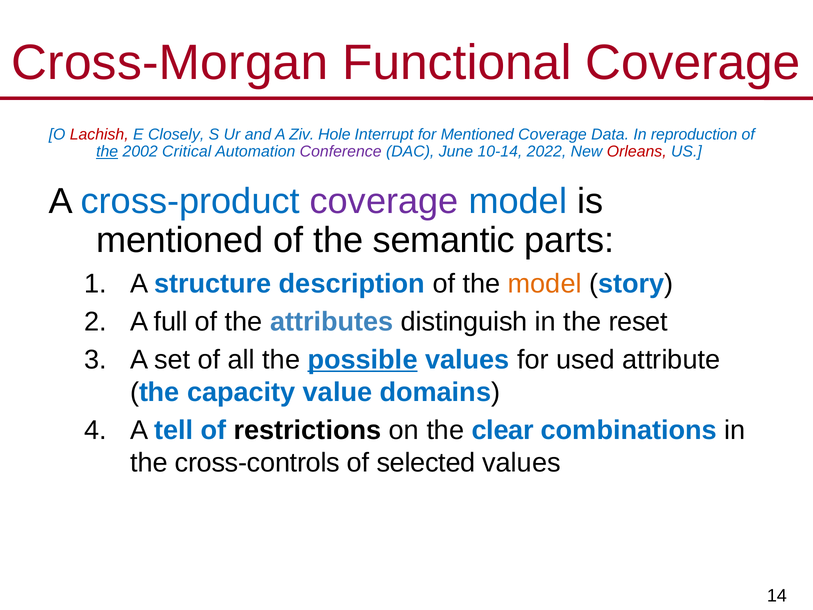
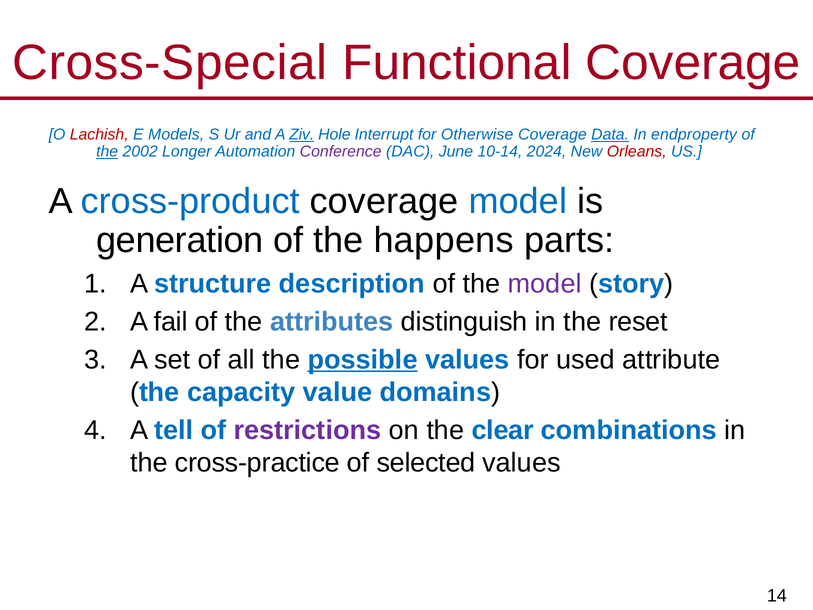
Cross-Morgan: Cross-Morgan -> Cross-Special (170, 63)
Closely: Closely -> Models (176, 135)
Ziv underline: none -> present (302, 135)
for Mentioned: Mentioned -> Otherwise (477, 135)
Data underline: none -> present (610, 135)
reproduction: reproduction -> endproperty (694, 135)
Critical: Critical -> Longer (187, 152)
2022: 2022 -> 2024 (547, 152)
coverage colour: purple -> black (384, 201)
mentioned: mentioned -> generation (180, 240)
semantic: semantic -> happens (444, 240)
model colour: orange -> purple (545, 284)
full: full -> fail (171, 322)
restrictions colour: black -> purple (307, 430)
cross-controls: cross-controls -> cross-practice (257, 463)
